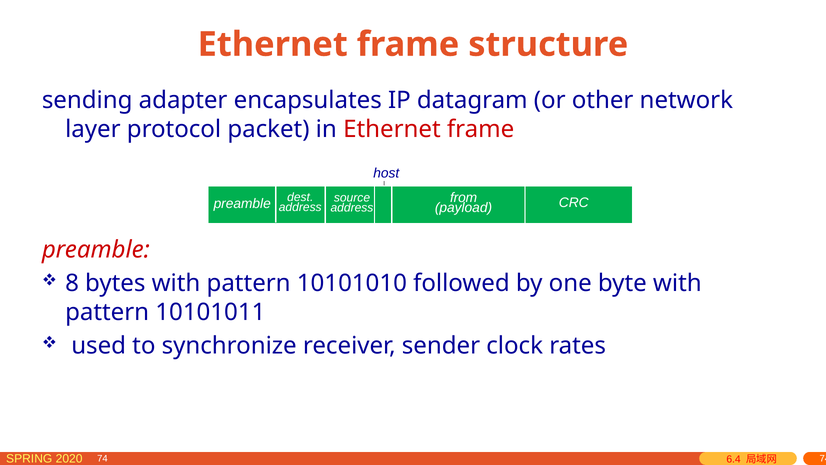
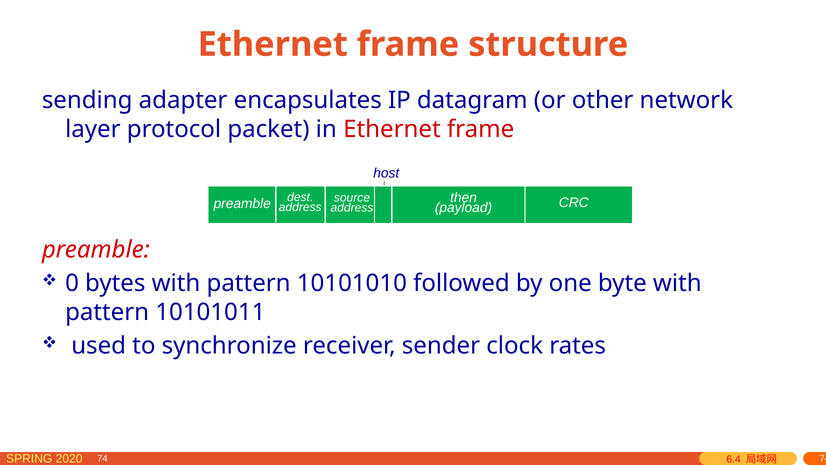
from: from -> then (464, 197)
8: 8 -> 0 (72, 283)
